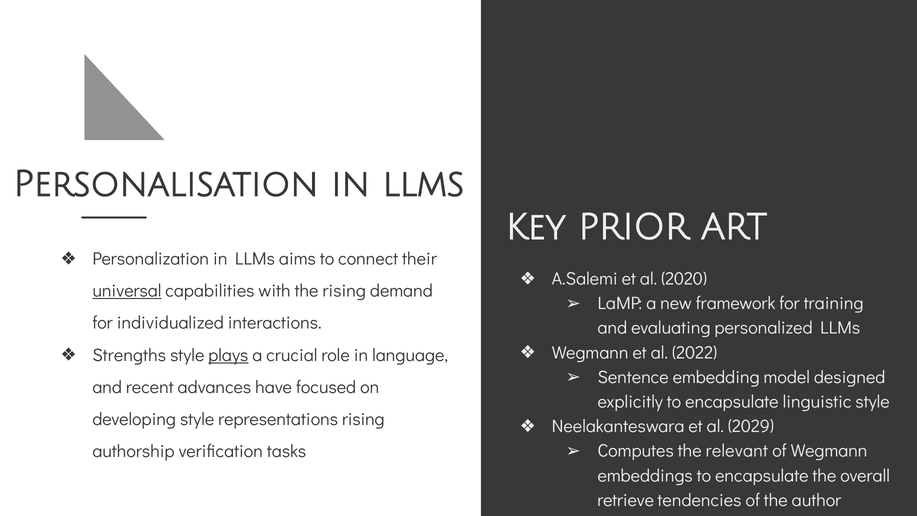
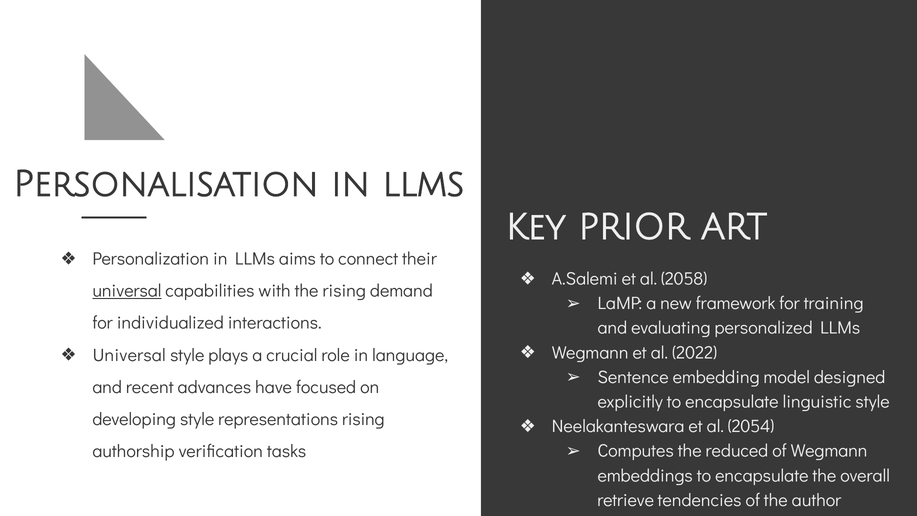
2020: 2020 -> 2058 (684, 279)
Strengths: Strengths -> Universal (129, 355)
plays underline: present -> none (228, 355)
2029: 2029 -> 2054 (751, 426)
relevant: relevant -> reduced (737, 451)
